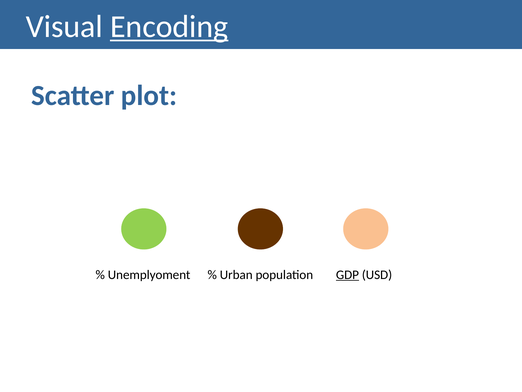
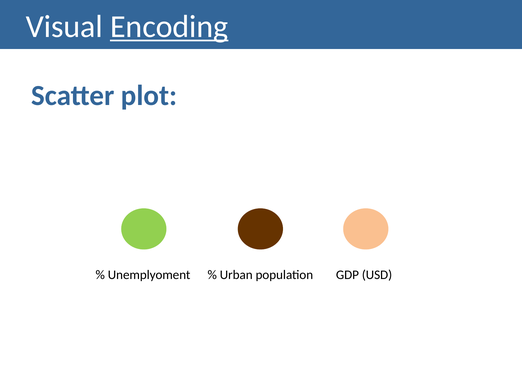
GDP underline: present -> none (347, 274)
